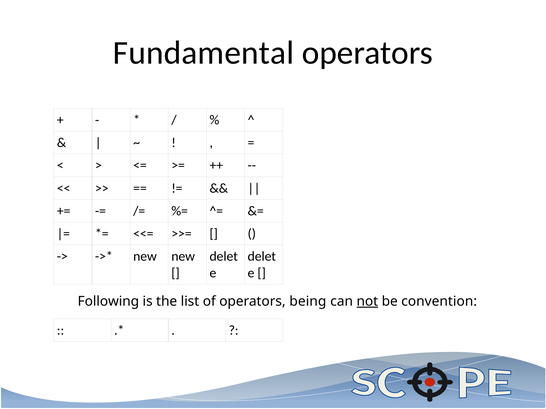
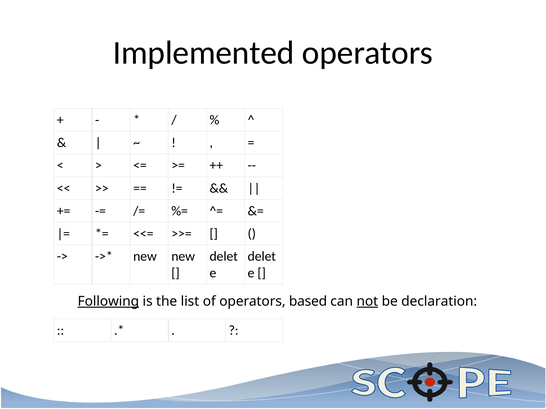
Fundamental: Fundamental -> Implemented (204, 53)
Following underline: none -> present (108, 302)
being: being -> based (308, 302)
convention: convention -> declaration (439, 302)
